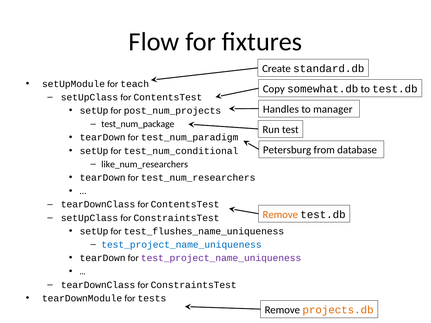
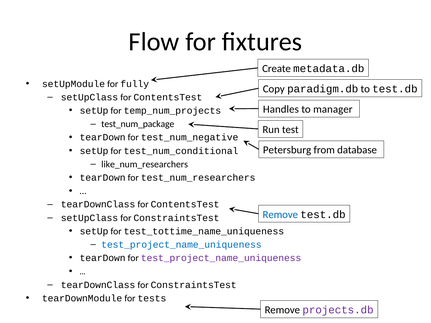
standard.db: standard.db -> metadata.db (329, 69)
teach: teach -> fully (135, 84)
somewhat.db: somewhat.db -> paradigm.db (323, 89)
post_num_projects: post_num_projects -> temp_num_projects (172, 111)
test_num_paradigm: test_num_paradigm -> test_num_negative (190, 138)
Remove colour: orange -> blue (280, 215)
test_flushes_name_uniqueness: test_flushes_name_uniqueness -> test_tottime_name_uniqueness (204, 231)
projects.db colour: orange -> purple (338, 310)
